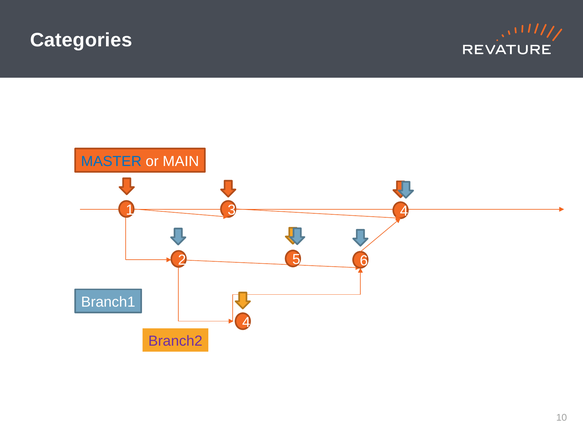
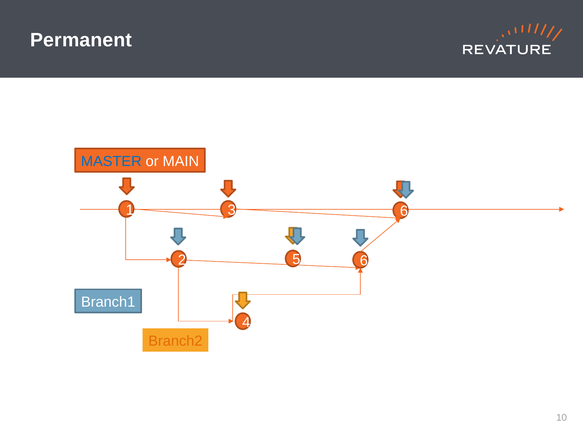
Categories: Categories -> Permanent (81, 40)
3 4: 4 -> 6 (404, 211)
Branch2 colour: purple -> orange (175, 341)
